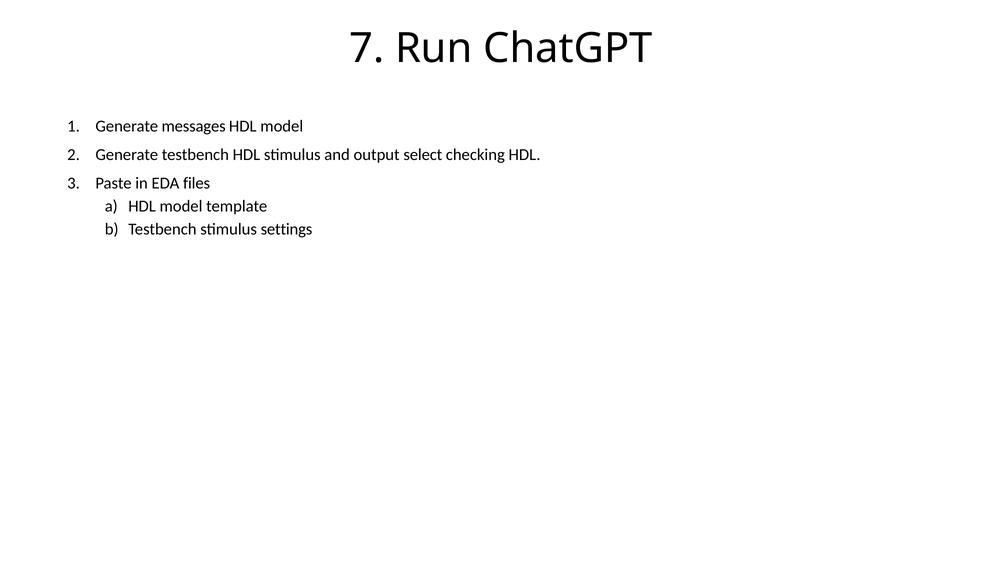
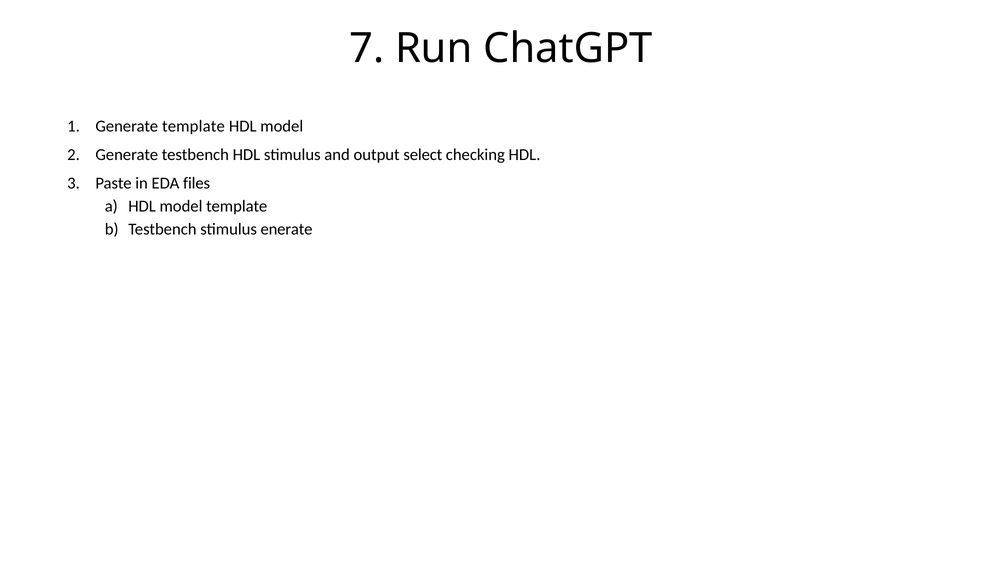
Generate messages: messages -> template (193, 126)
settings: settings -> enerate (287, 229)
